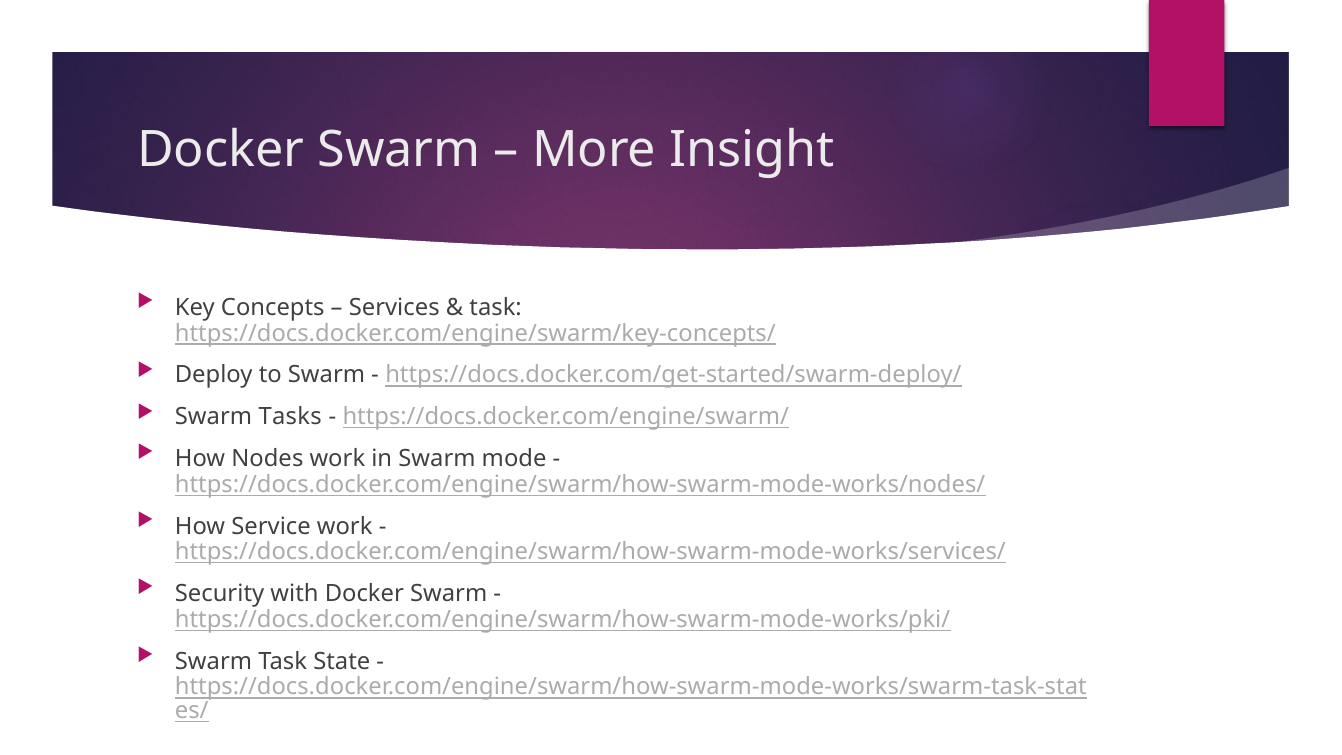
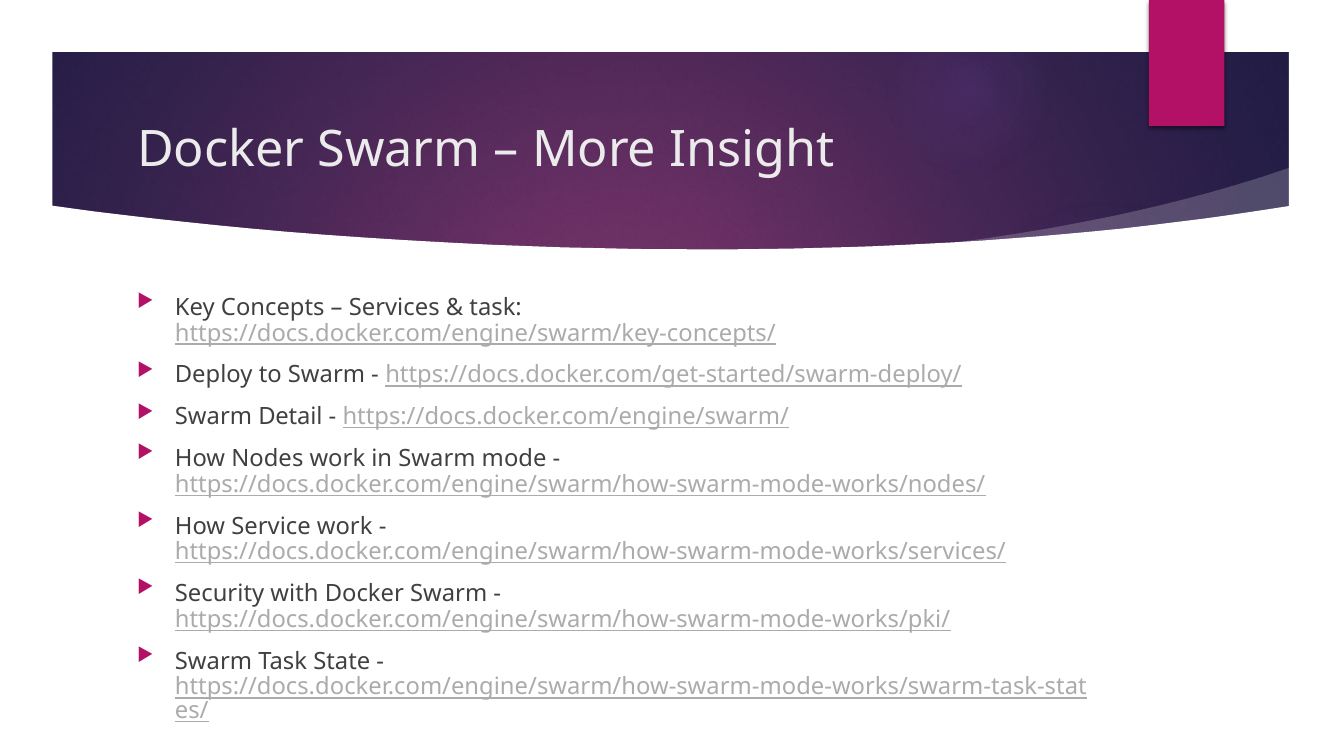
Tasks: Tasks -> Detail (290, 417)
